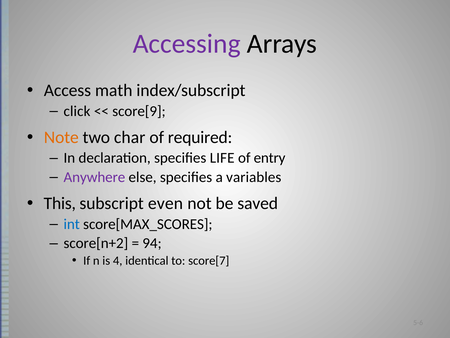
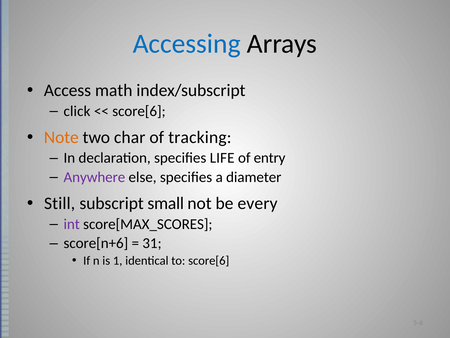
Accessing colour: purple -> blue (187, 44)
score[9: score[9 -> score[6 (139, 111)
required: required -> tracking (200, 137)
variables: variables -> diameter (254, 177)
This: This -> Still (60, 203)
even: even -> small (166, 203)
saved: saved -> every (258, 203)
int colour: blue -> purple (72, 224)
score[n+2: score[n+2 -> score[n+6 (96, 243)
94: 94 -> 31 (152, 243)
4: 4 -> 1 (118, 260)
to score[7: score[7 -> score[6 (209, 260)
